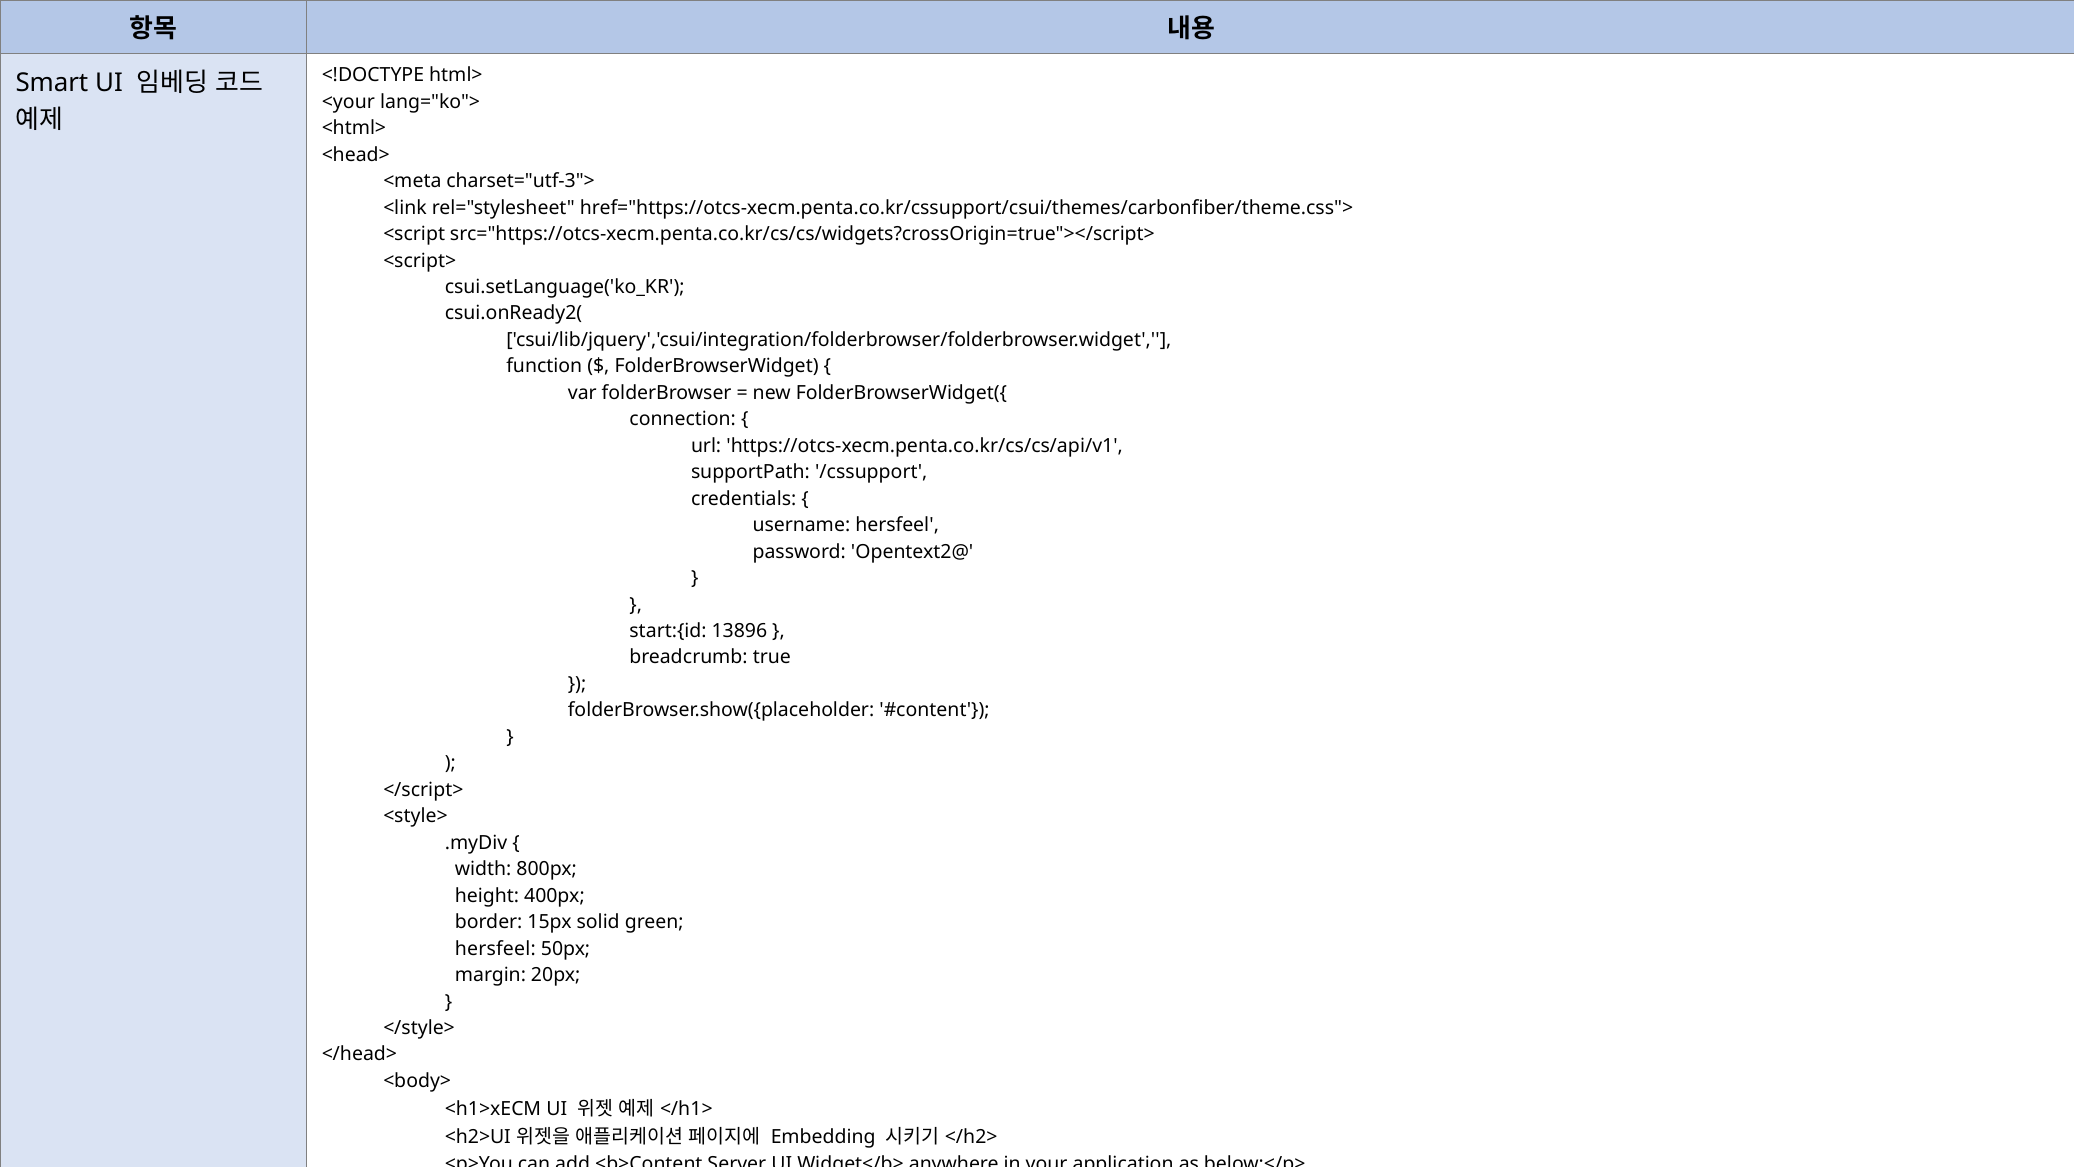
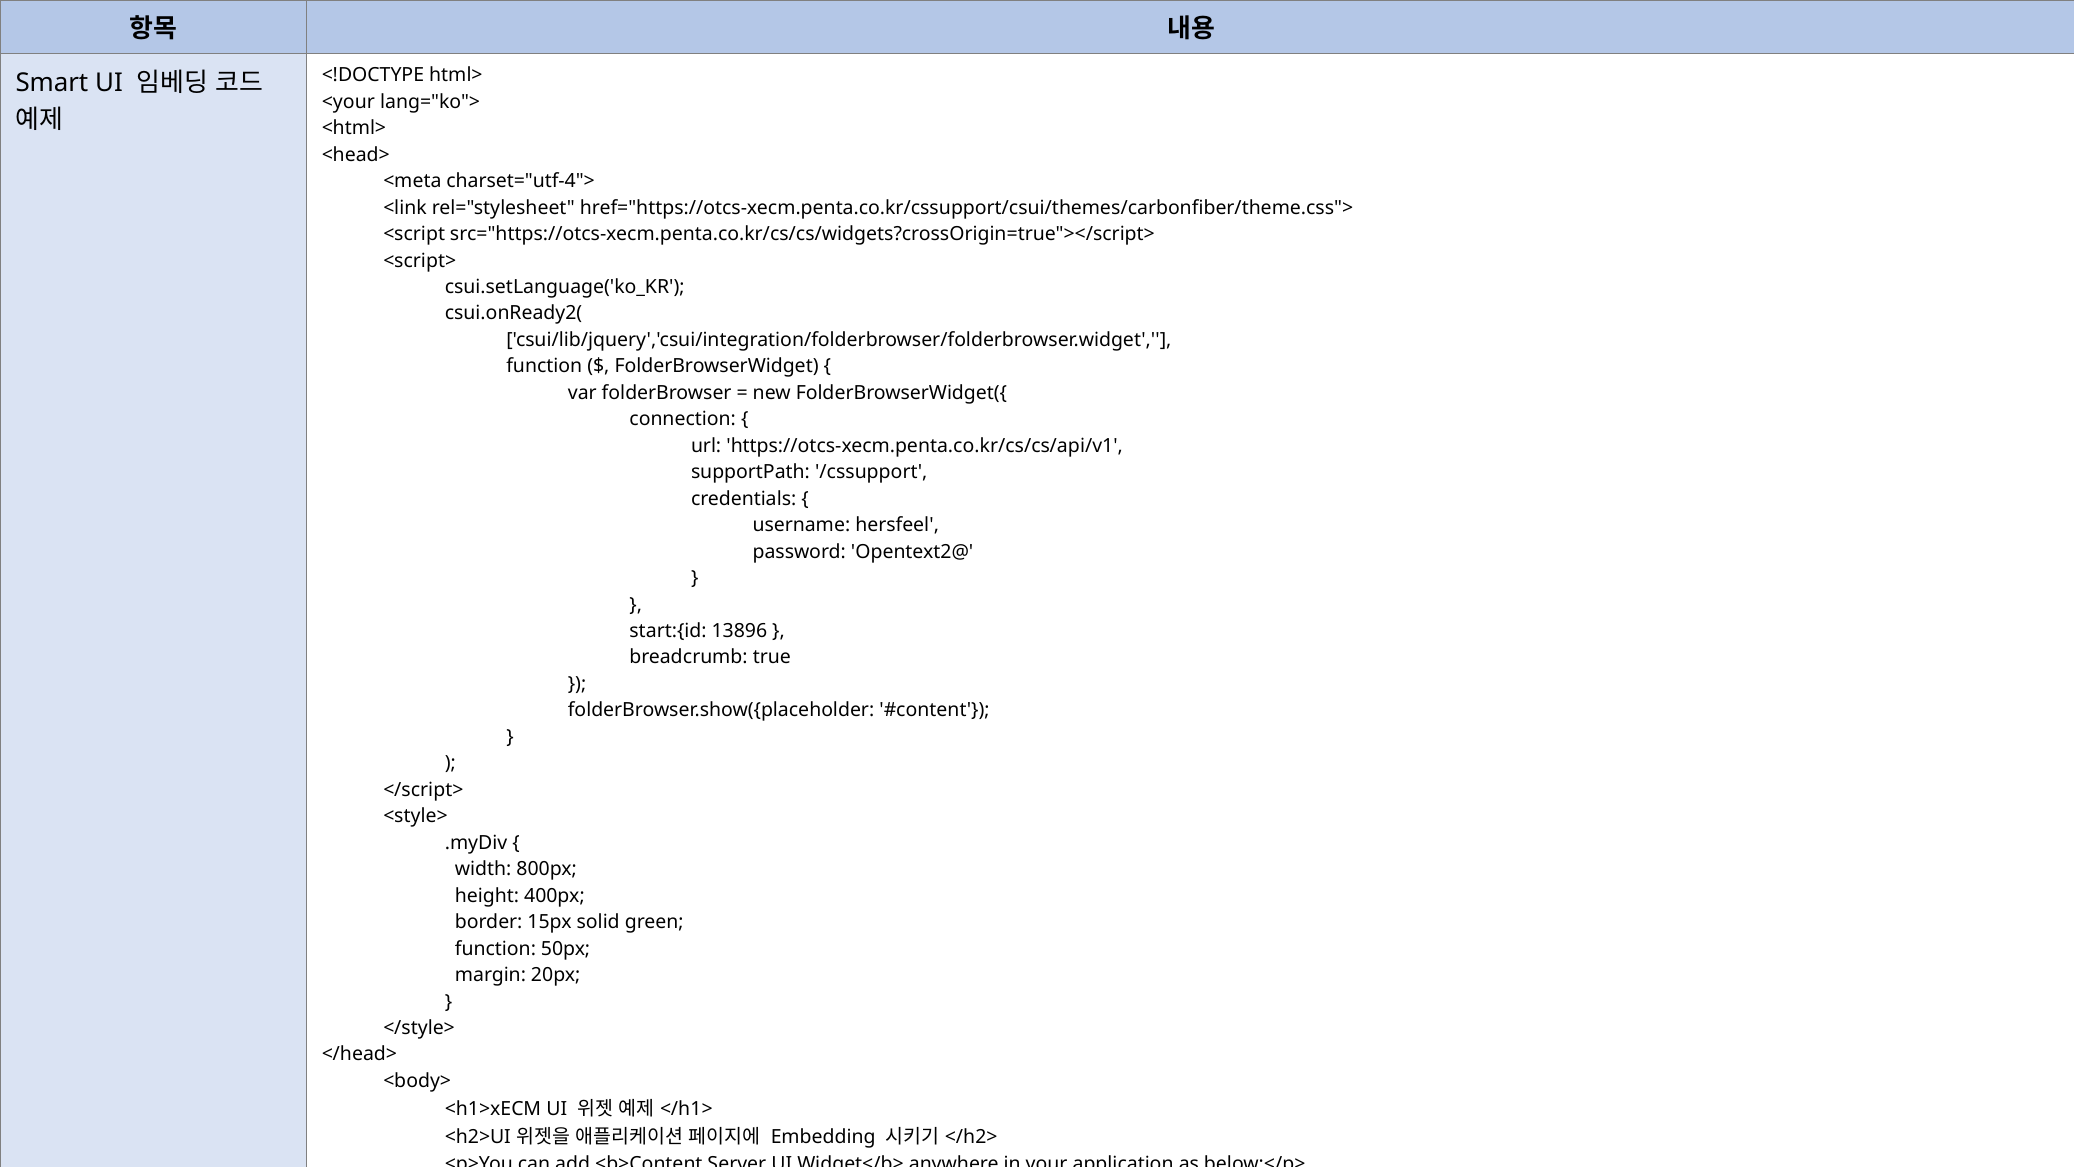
charset="utf-3">: charset="utf-3"> -> charset="utf-4"> (521, 181)
hersfeel: hersfeel -> function (495, 948)
